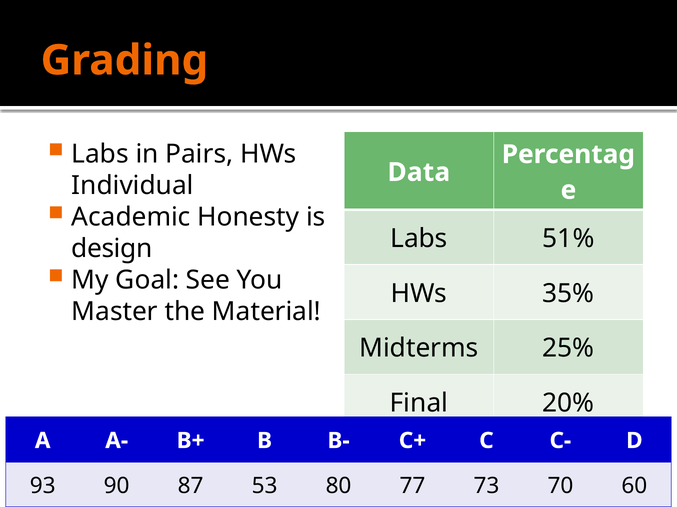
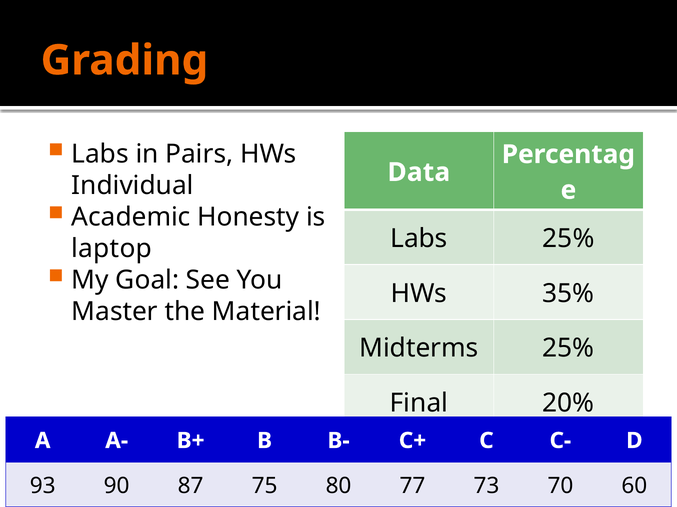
Labs 51%: 51% -> 25% (568, 239)
design: design -> laptop (112, 249)
53: 53 -> 75 (265, 486)
